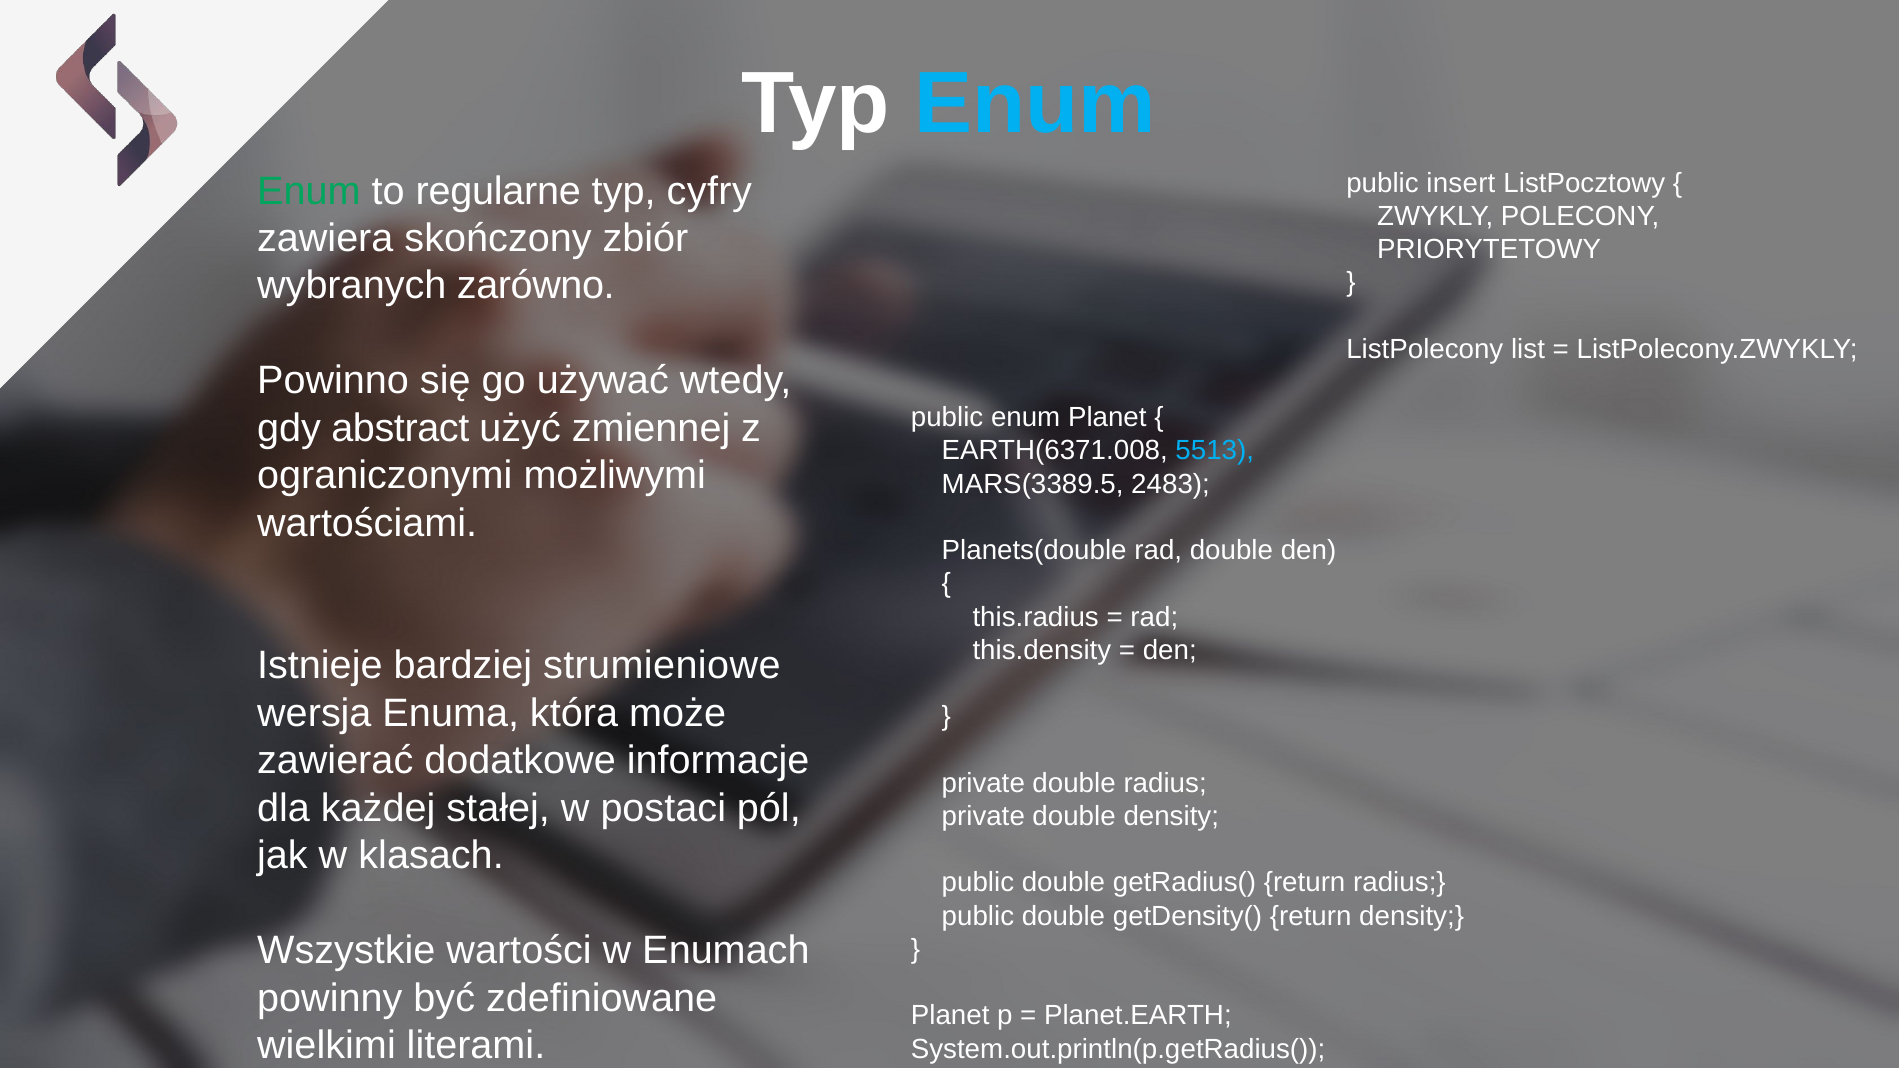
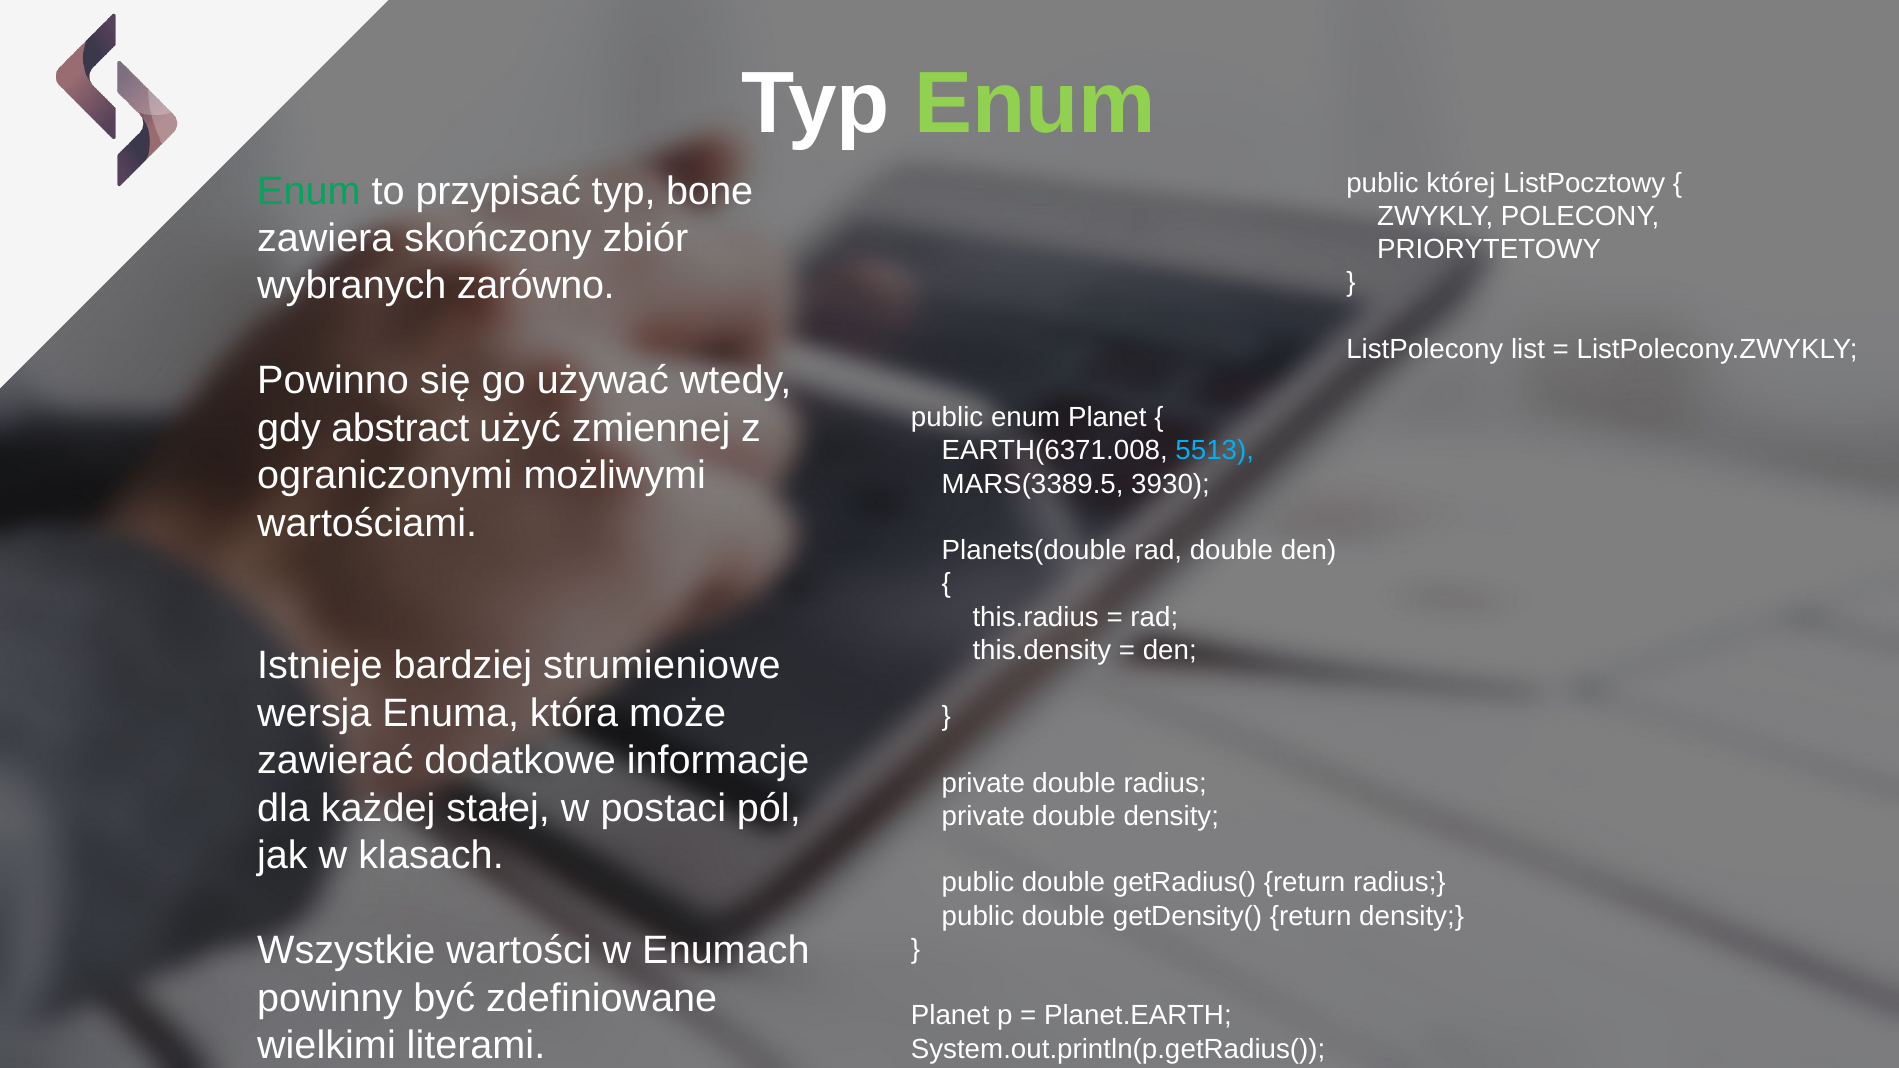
Enum colour: light blue -> light green (1035, 104)
insert: insert -> której (1461, 183)
regularne: regularne -> przypisać (498, 191)
cyfry: cyfry -> bone (710, 191)
2483: 2483 -> 3930 (1171, 484)
